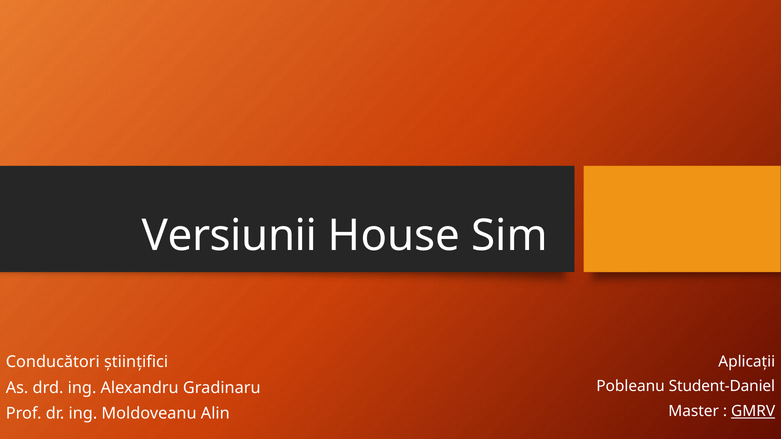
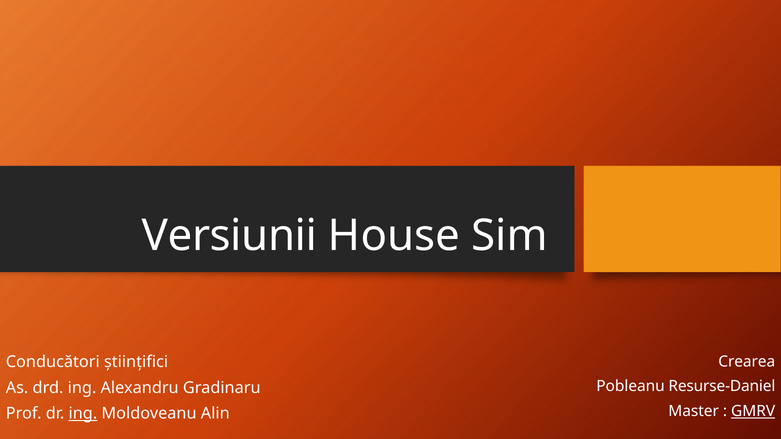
Aplicații: Aplicații -> Crearea (747, 362)
Student-Daniel: Student-Daniel -> Resurse-Daniel (722, 387)
ing underline: none -> present (83, 414)
